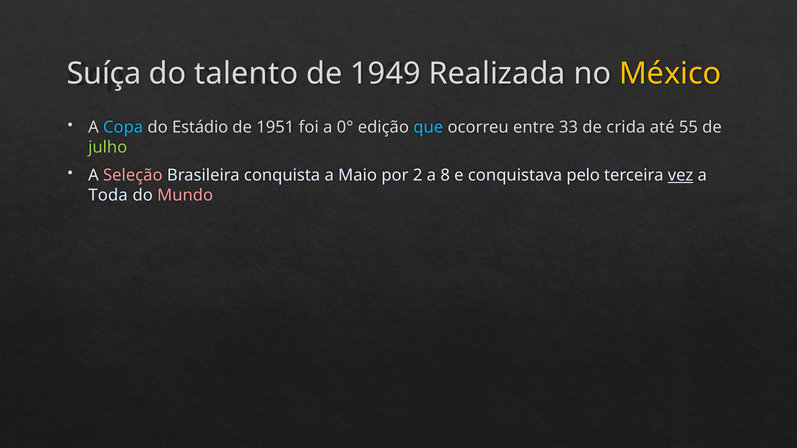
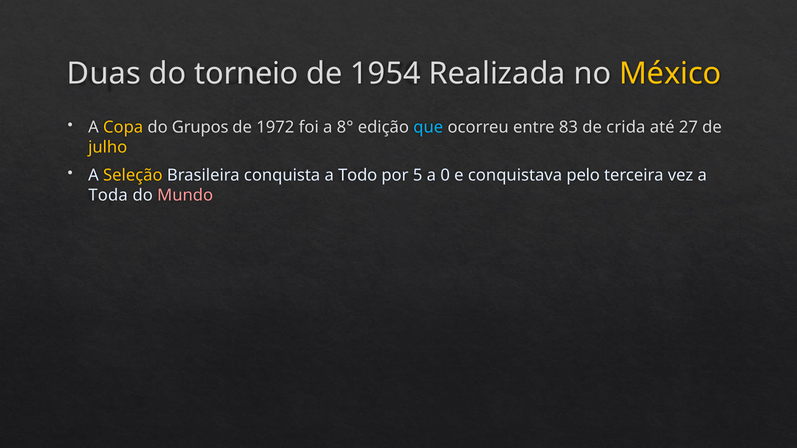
Suíça: Suíça -> Duas (104, 74)
talento: talento -> torneio (246, 74)
1949: 1949 -> 1954 (386, 74)
Copa colour: light blue -> yellow (123, 127)
Estádio: Estádio -> Grupos (200, 127)
1951: 1951 -> 1972 (275, 127)
0°: 0° -> 8° (345, 127)
33: 33 -> 83 (568, 127)
55: 55 -> 27 (688, 127)
julho colour: light green -> yellow (108, 147)
Seleção colour: pink -> yellow (133, 176)
Maio: Maio -> Todo (358, 176)
2: 2 -> 5 (418, 176)
8: 8 -> 0 (445, 176)
vez underline: present -> none (681, 176)
